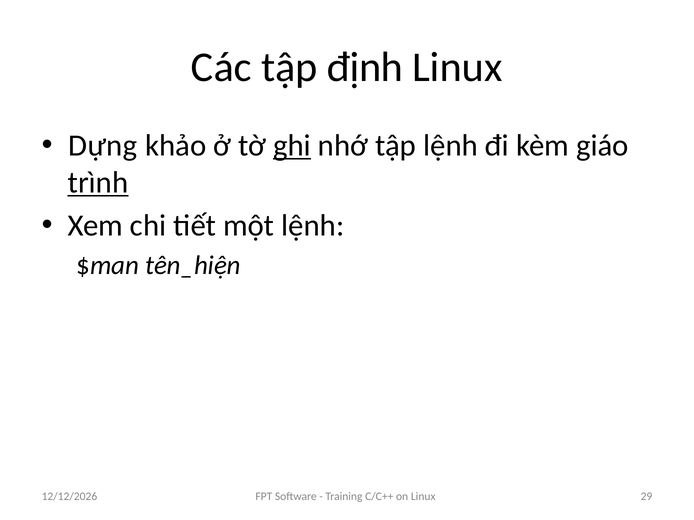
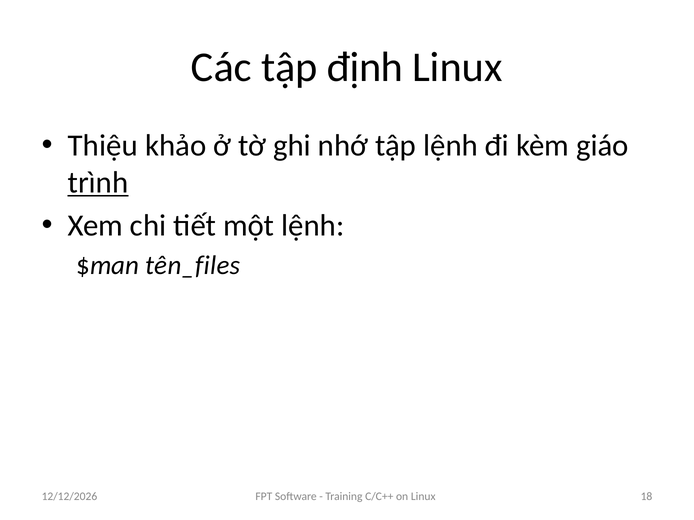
Dựng: Dựng -> Thiệu (103, 146)
ghi underline: present -> none (292, 146)
tên_hiện: tên_hiện -> tên_files (193, 266)
29: 29 -> 18 (646, 497)
